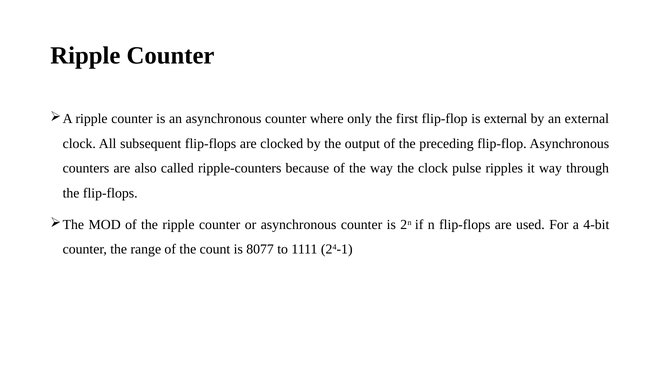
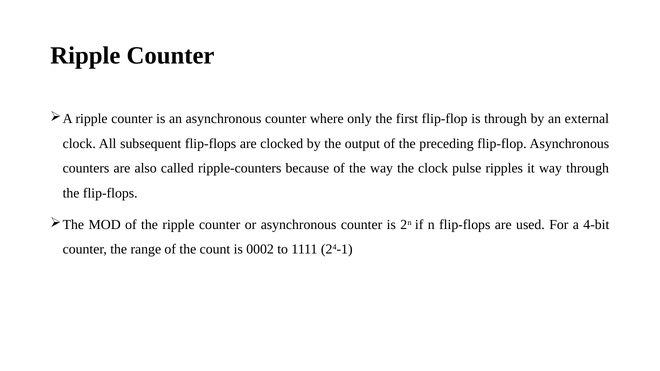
is external: external -> through (506, 119)
8077: 8077 -> 0002 (260, 250)
